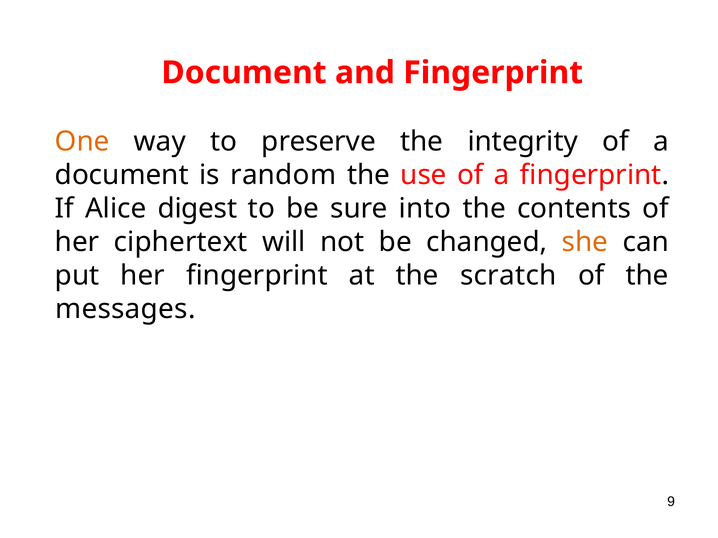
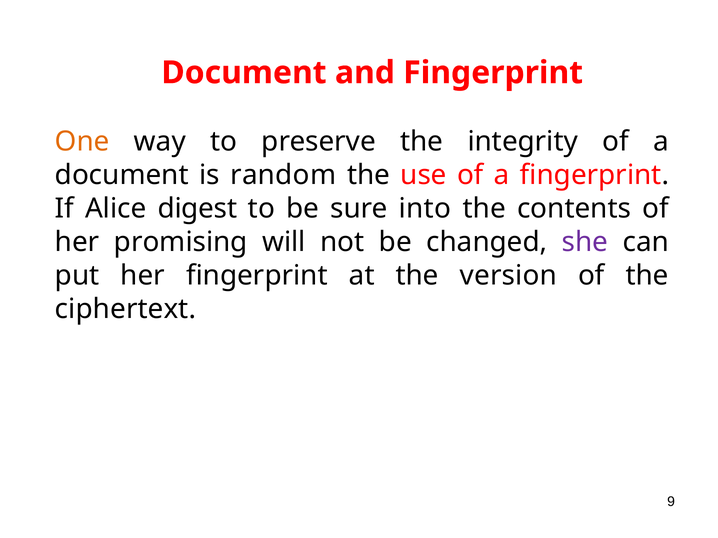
ciphertext: ciphertext -> promising (181, 242)
she colour: orange -> purple (585, 242)
scratch: scratch -> version (508, 276)
messages: messages -> ciphertext (125, 310)
